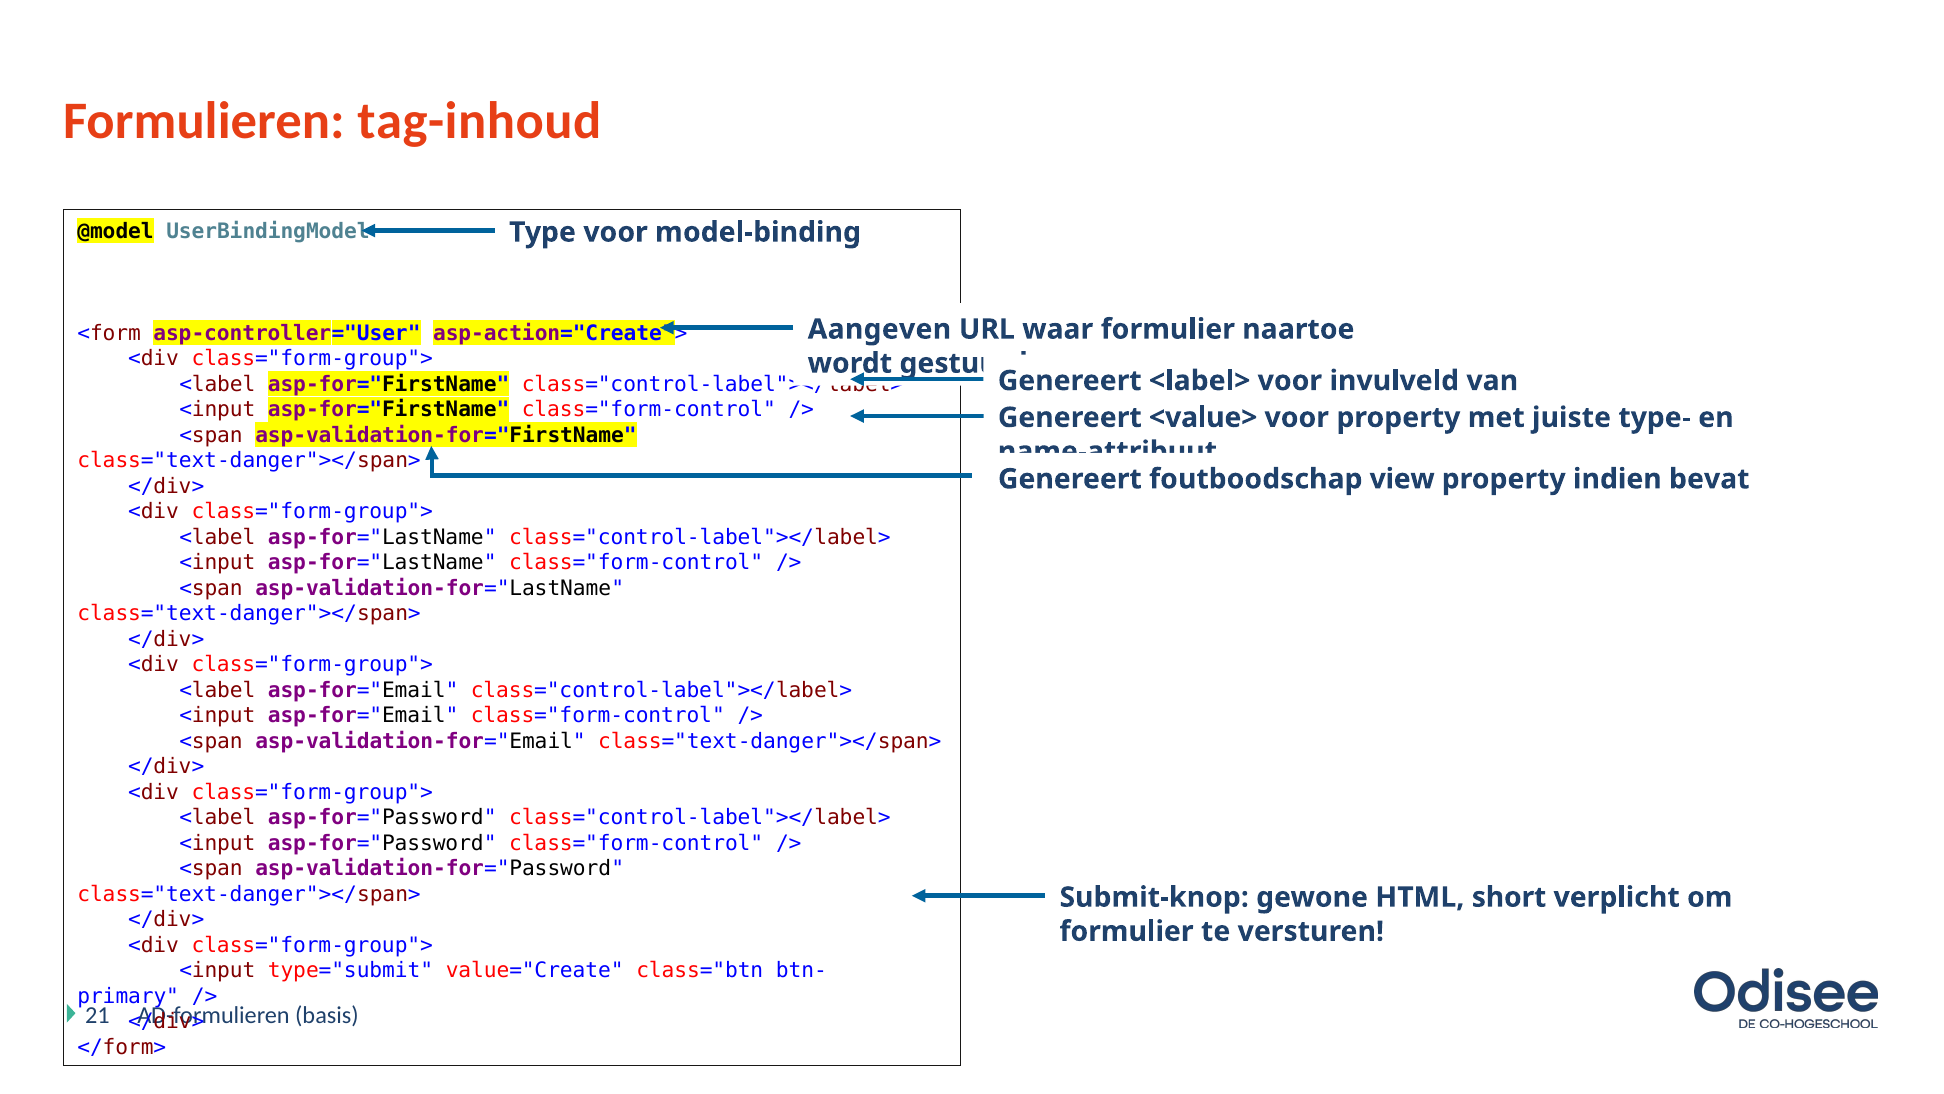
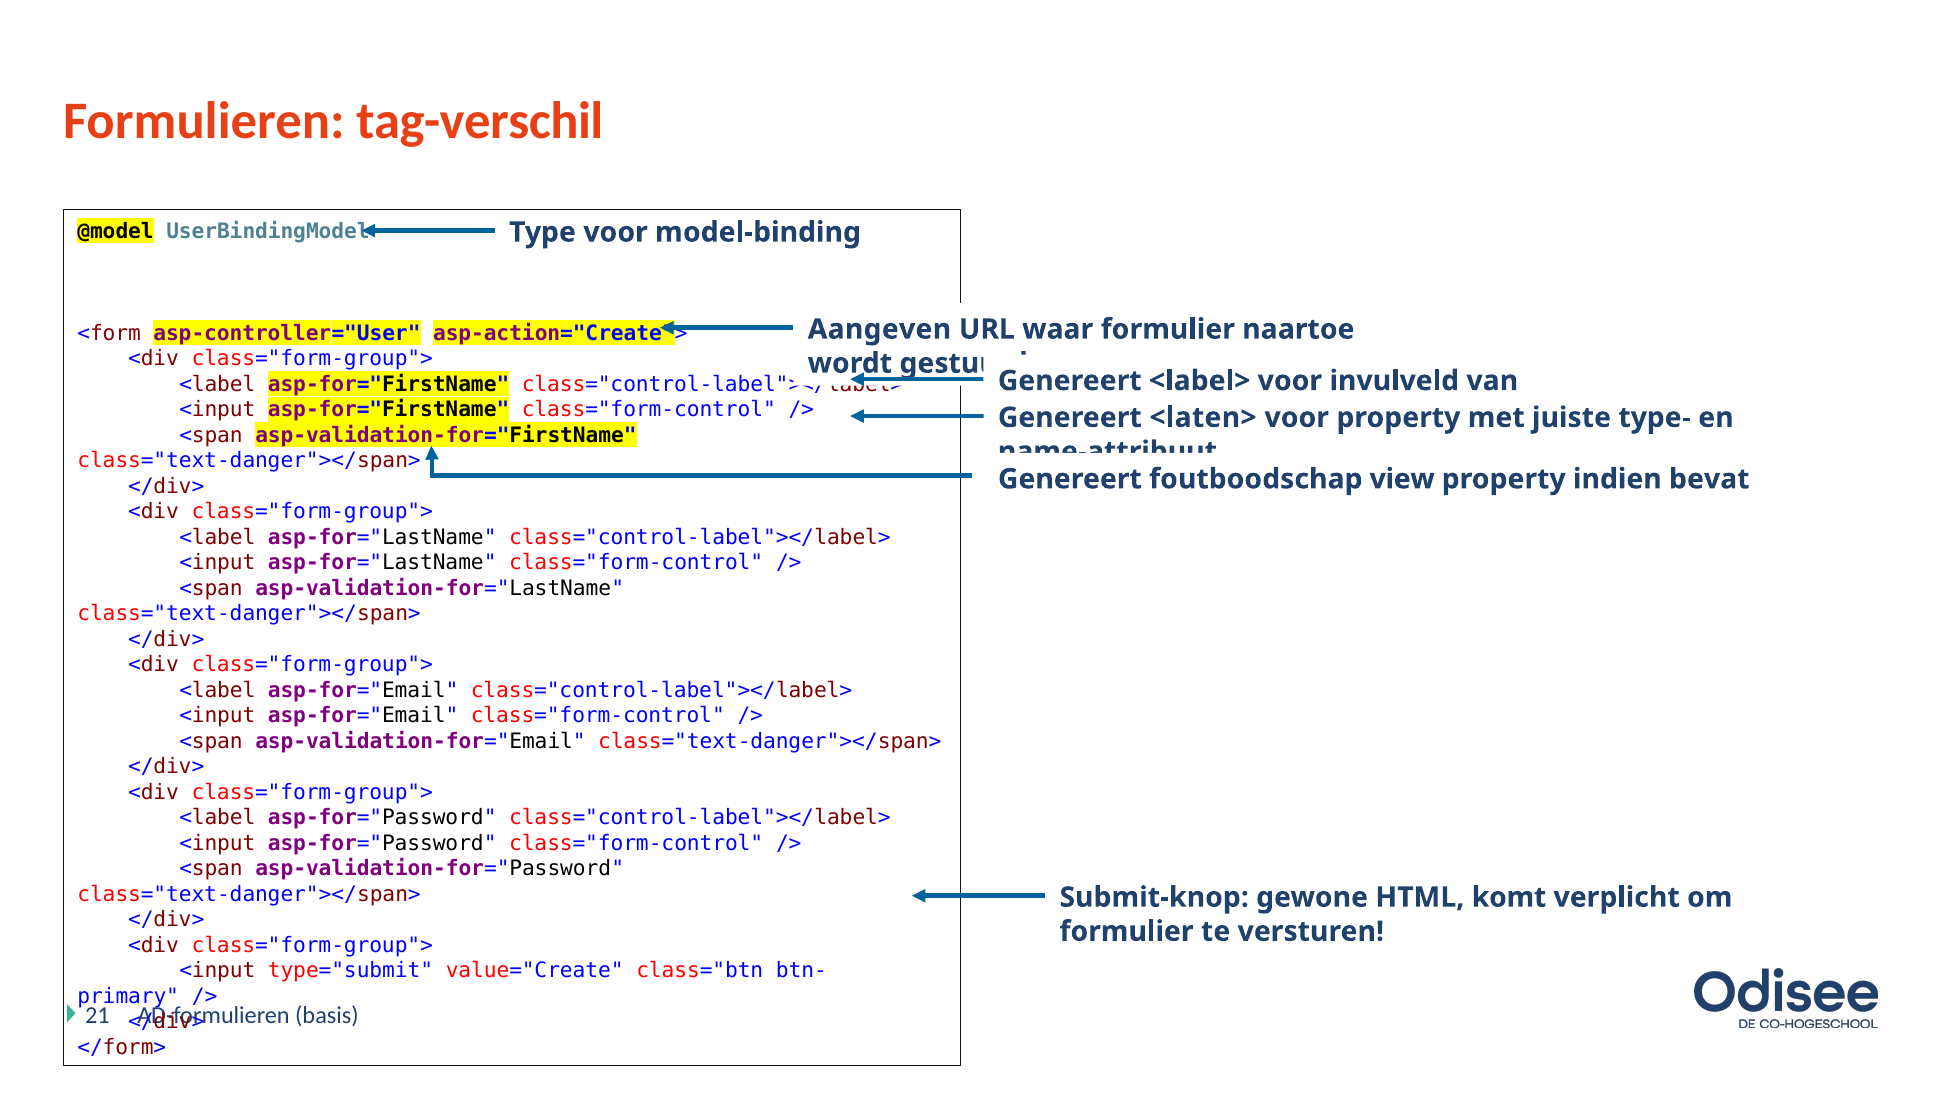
tag-inhoud: tag-inhoud -> tag-verschil (480, 121)
<value>: <value> -> <laten> (1203, 417)
short: short -> komt (1509, 897)
